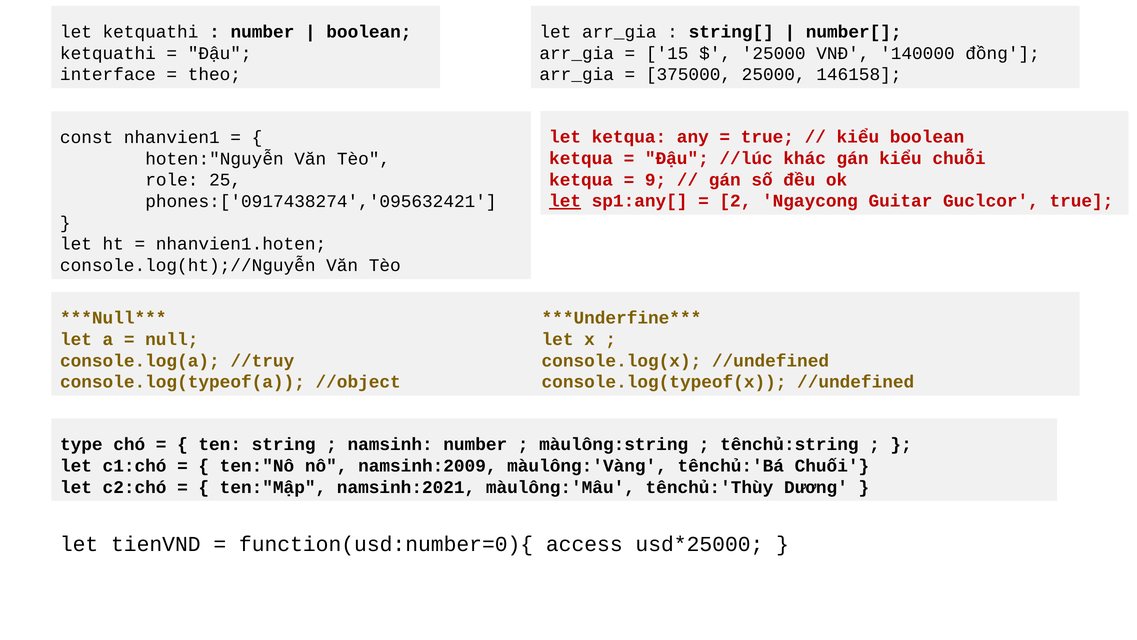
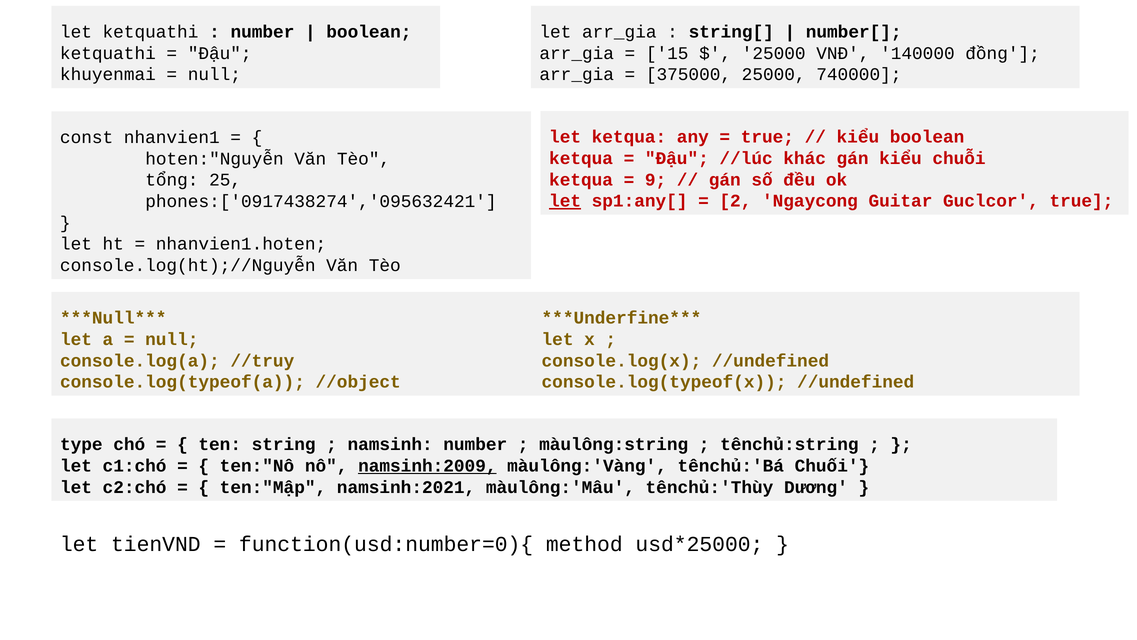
interface: interface -> khuyenmai (108, 75)
theo: theo -> null (214, 75)
146158: 146158 -> 740000 (859, 75)
role: role -> tổng (172, 180)
namsinh:2009 underline: none -> present (427, 465)
access: access -> method (584, 544)
